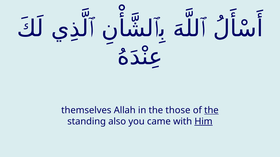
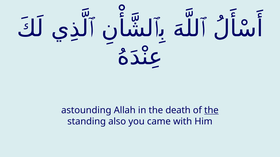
themselves: themselves -> astounding (86, 111)
those: those -> death (178, 111)
Him underline: present -> none (203, 122)
